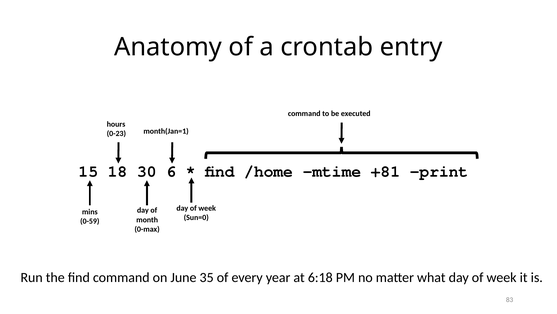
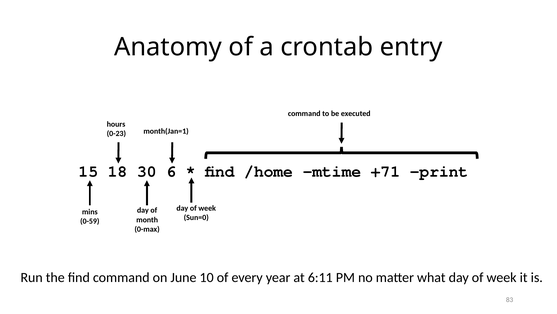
+81: +81 -> +71 (386, 171)
35: 35 -> 10 (207, 277)
6:18: 6:18 -> 6:11 (320, 277)
